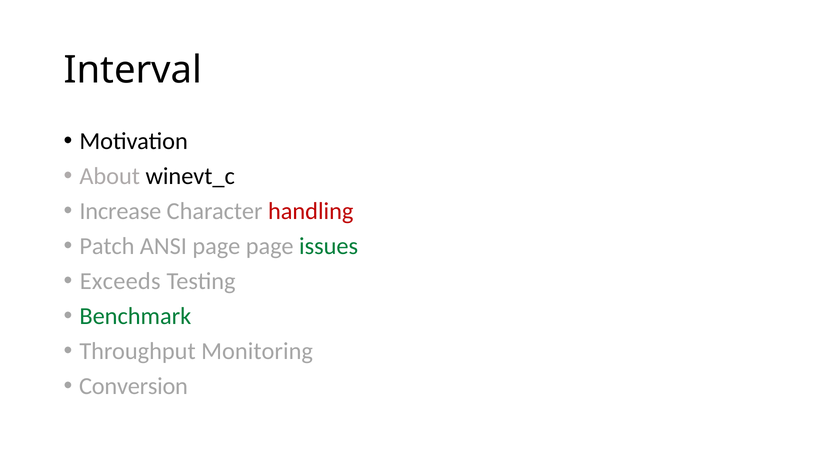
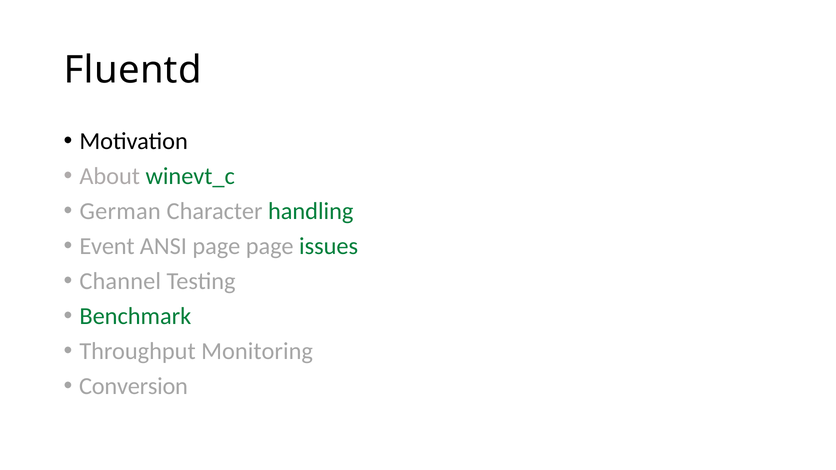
Interval: Interval -> Fluentd (133, 70)
winevt_c colour: black -> green (190, 176)
Increase: Increase -> German (120, 211)
handling colour: red -> green (311, 211)
Patch: Patch -> Event (107, 246)
Exceeds: Exceeds -> Channel (120, 281)
